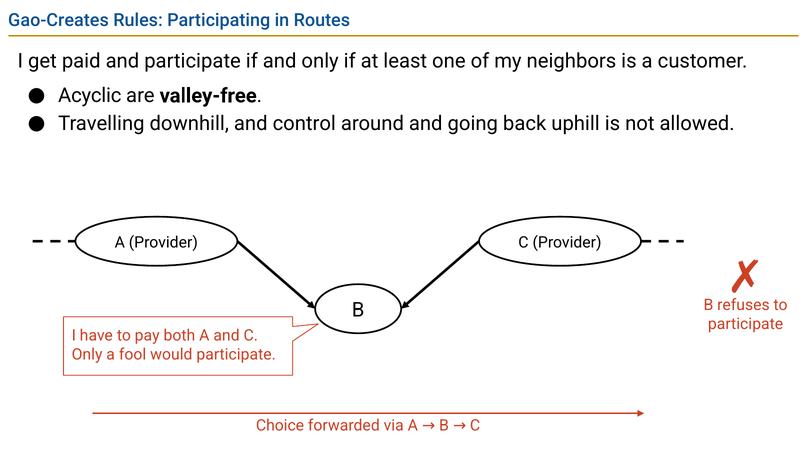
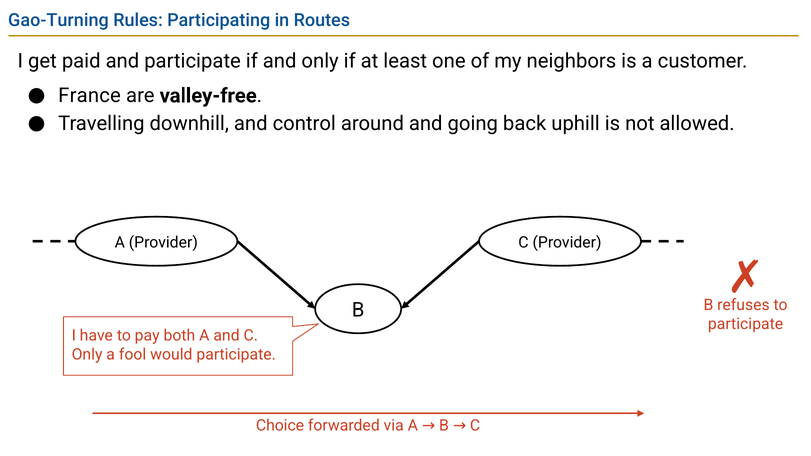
Gao-Creates: Gao-Creates -> Gao-Turning (58, 20)
Acyclic: Acyclic -> France (90, 96)
